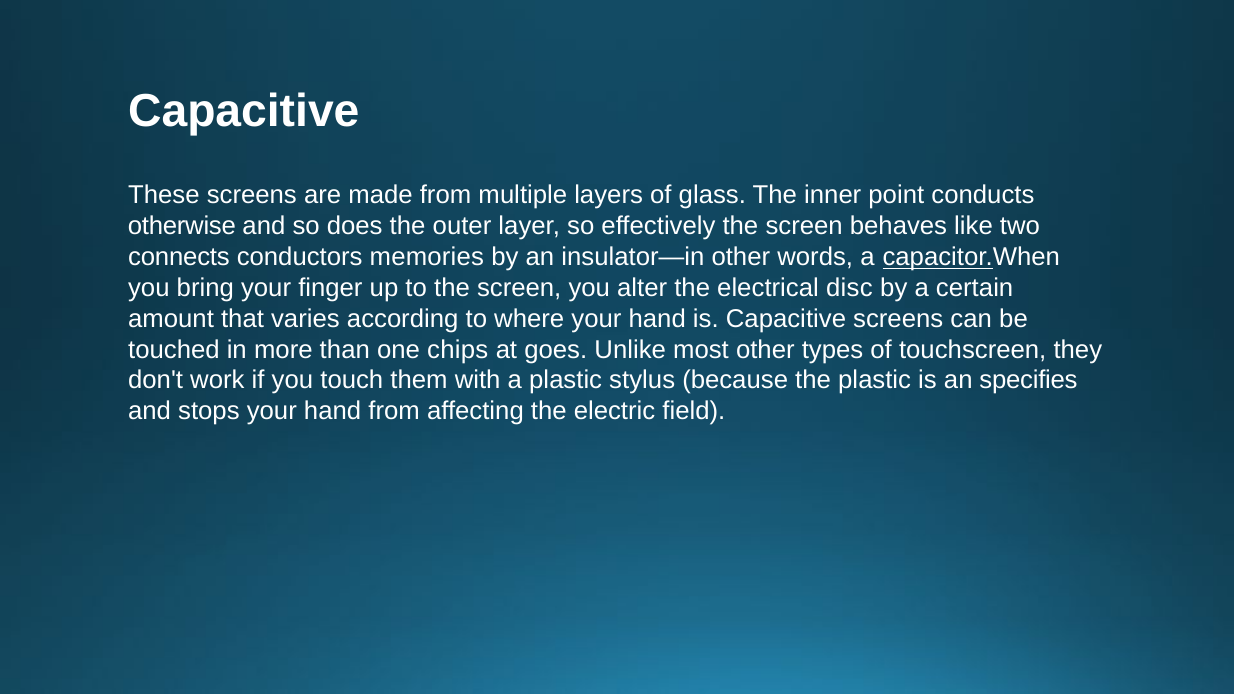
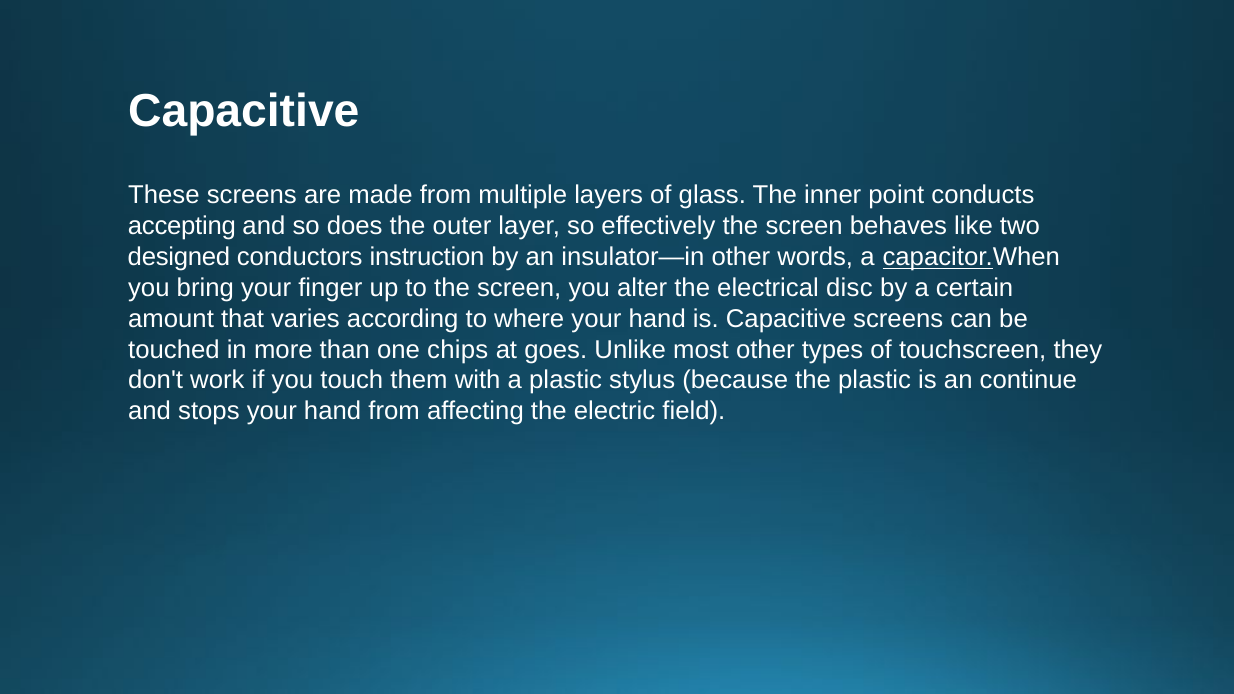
otherwise: otherwise -> accepting (182, 226)
connects: connects -> designed (179, 257)
memories: memories -> instruction (427, 257)
specifies: specifies -> continue (1028, 381)
